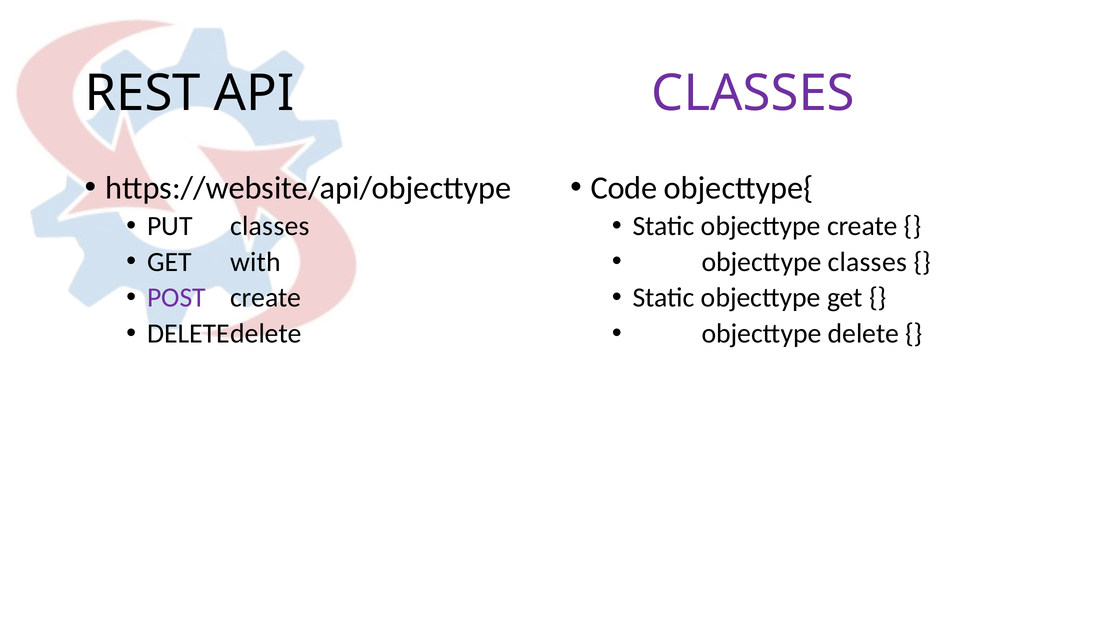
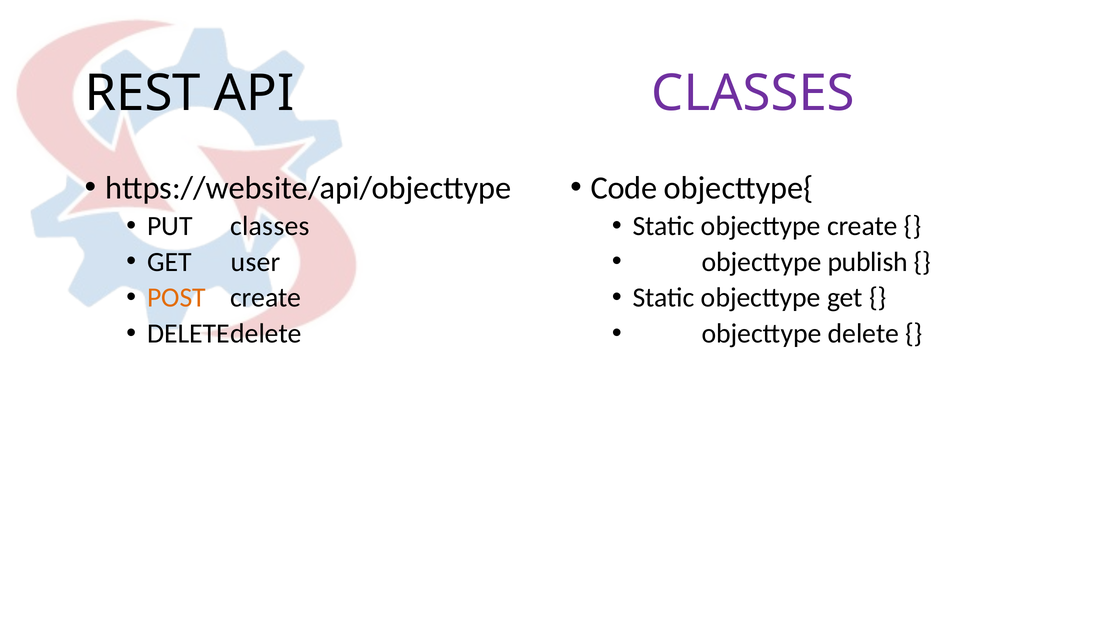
with: with -> user (256, 262)
objecttype classes: classes -> publish (868, 262)
POST colour: purple -> orange (176, 297)
